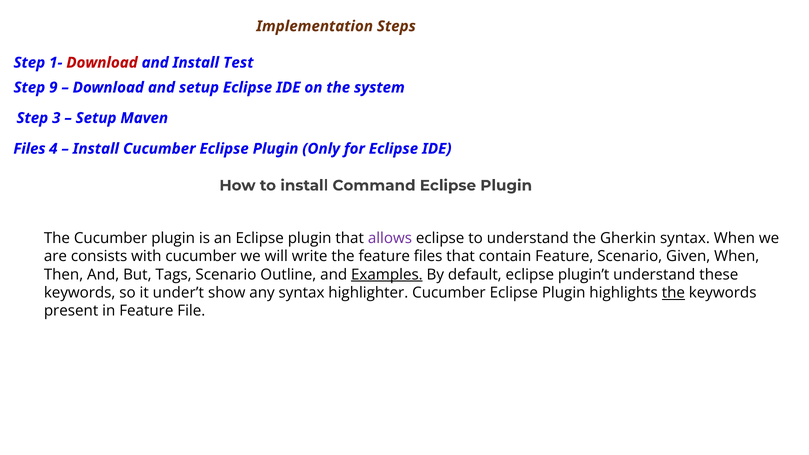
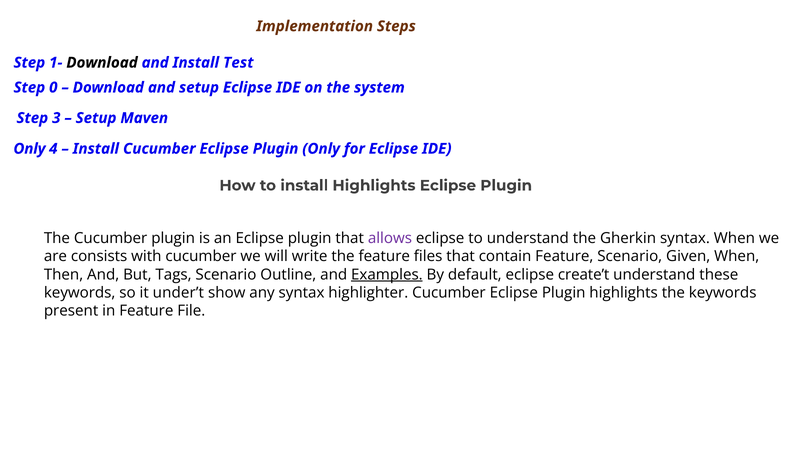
Download colour: red -> black (102, 63)
9: 9 -> 0 (53, 88)
Files: Files -> Only (29, 149)
install Command: Command -> Highlights (374, 186)
plugin’t: plugin’t -> create’t (584, 275)
the underline: present -> none (673, 293)
